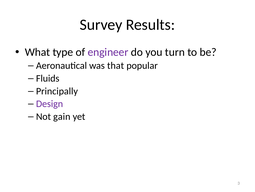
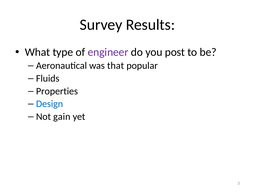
turn: turn -> post (175, 52)
Principally: Principally -> Properties (57, 91)
Design colour: purple -> blue (50, 103)
